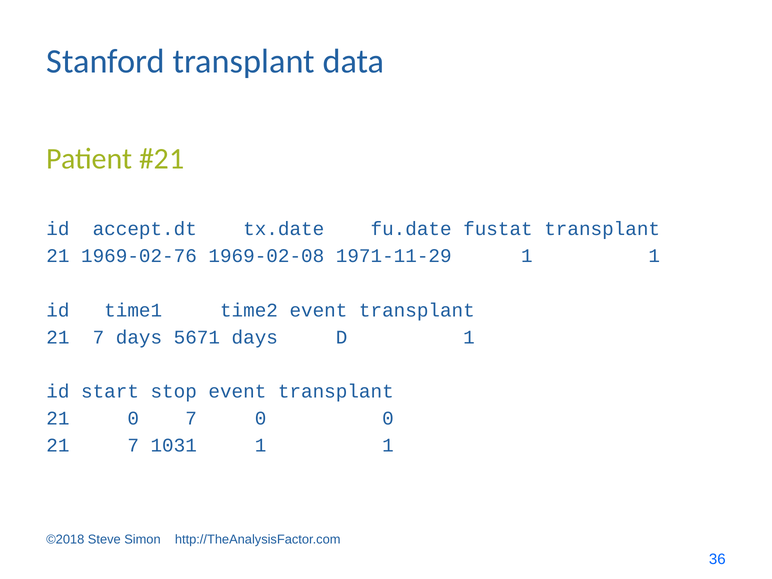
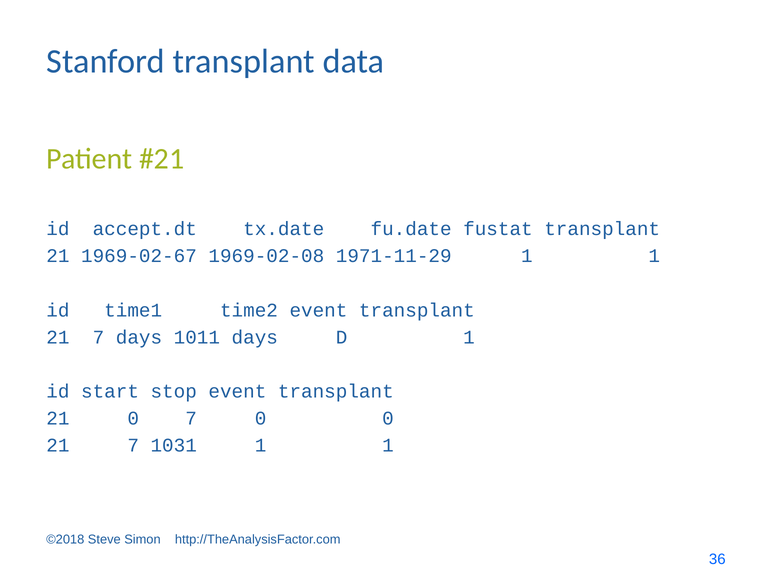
1969-02-76: 1969-02-76 -> 1969-02-67 (139, 256)
5671: 5671 -> 1011 (197, 337)
